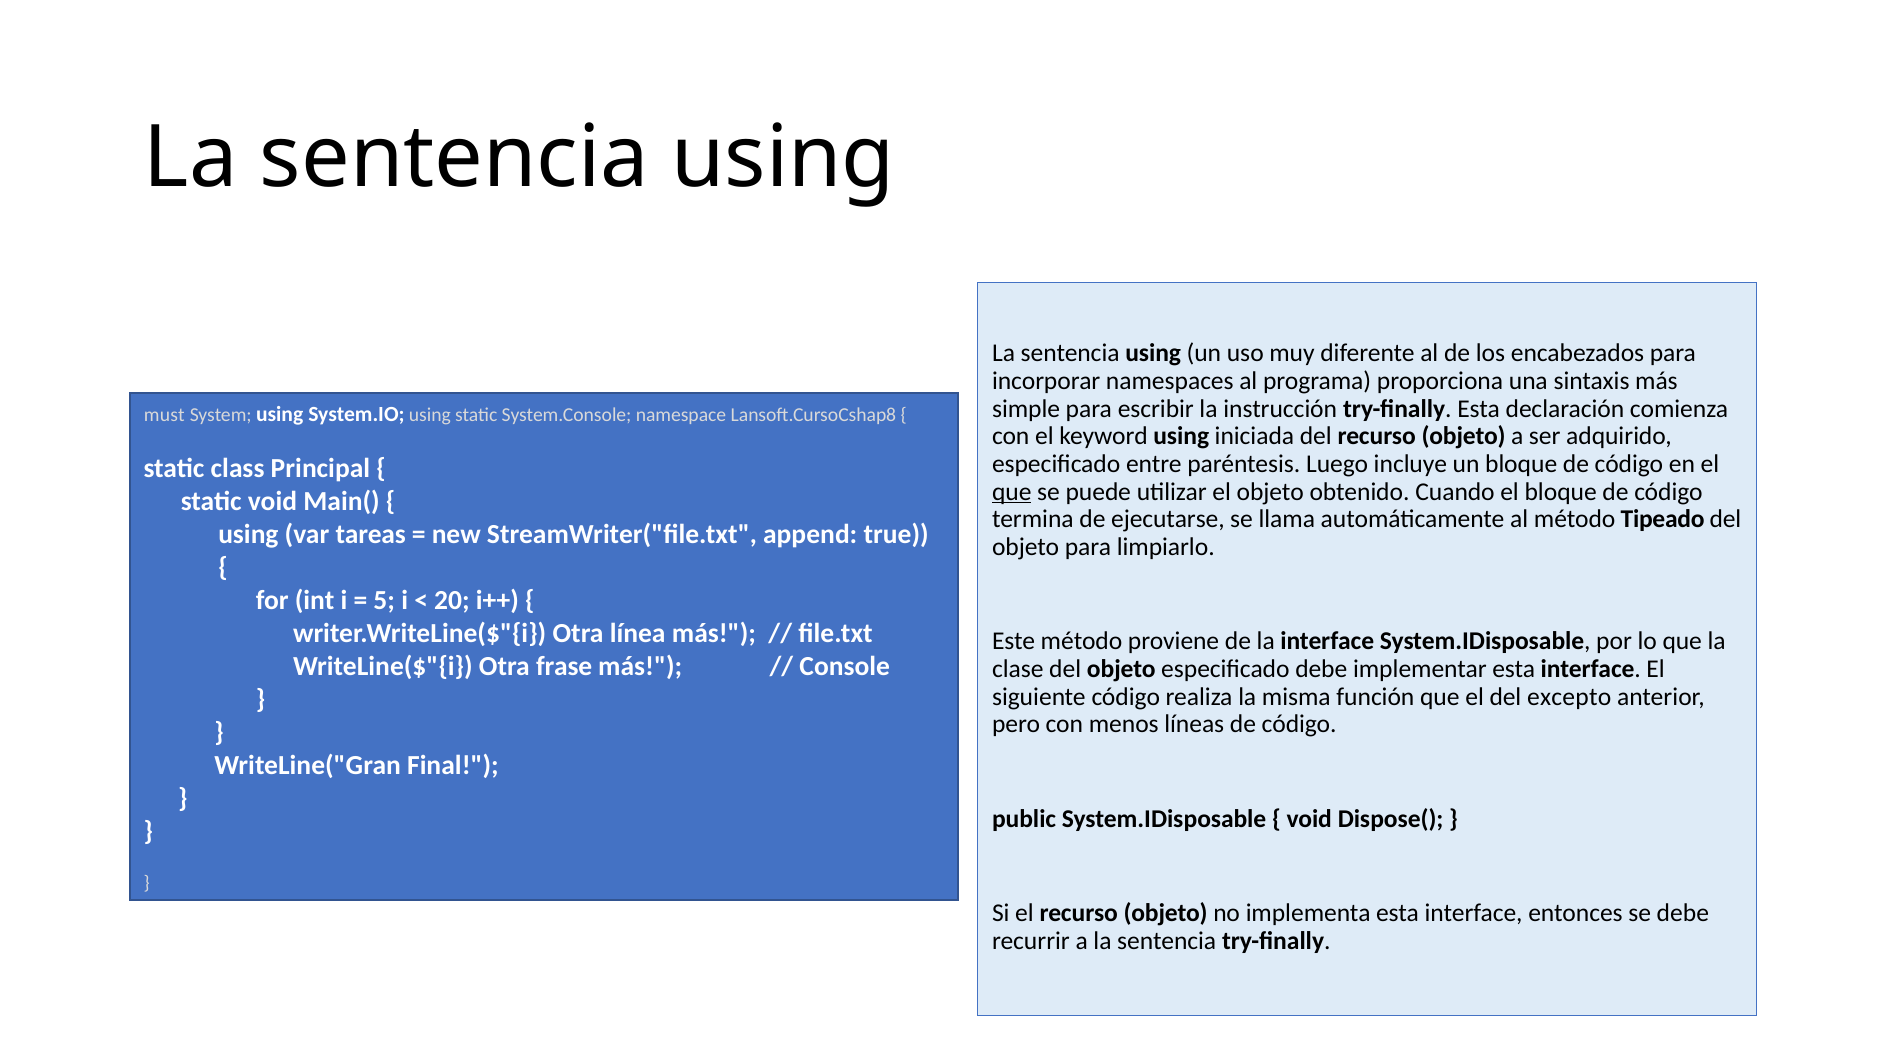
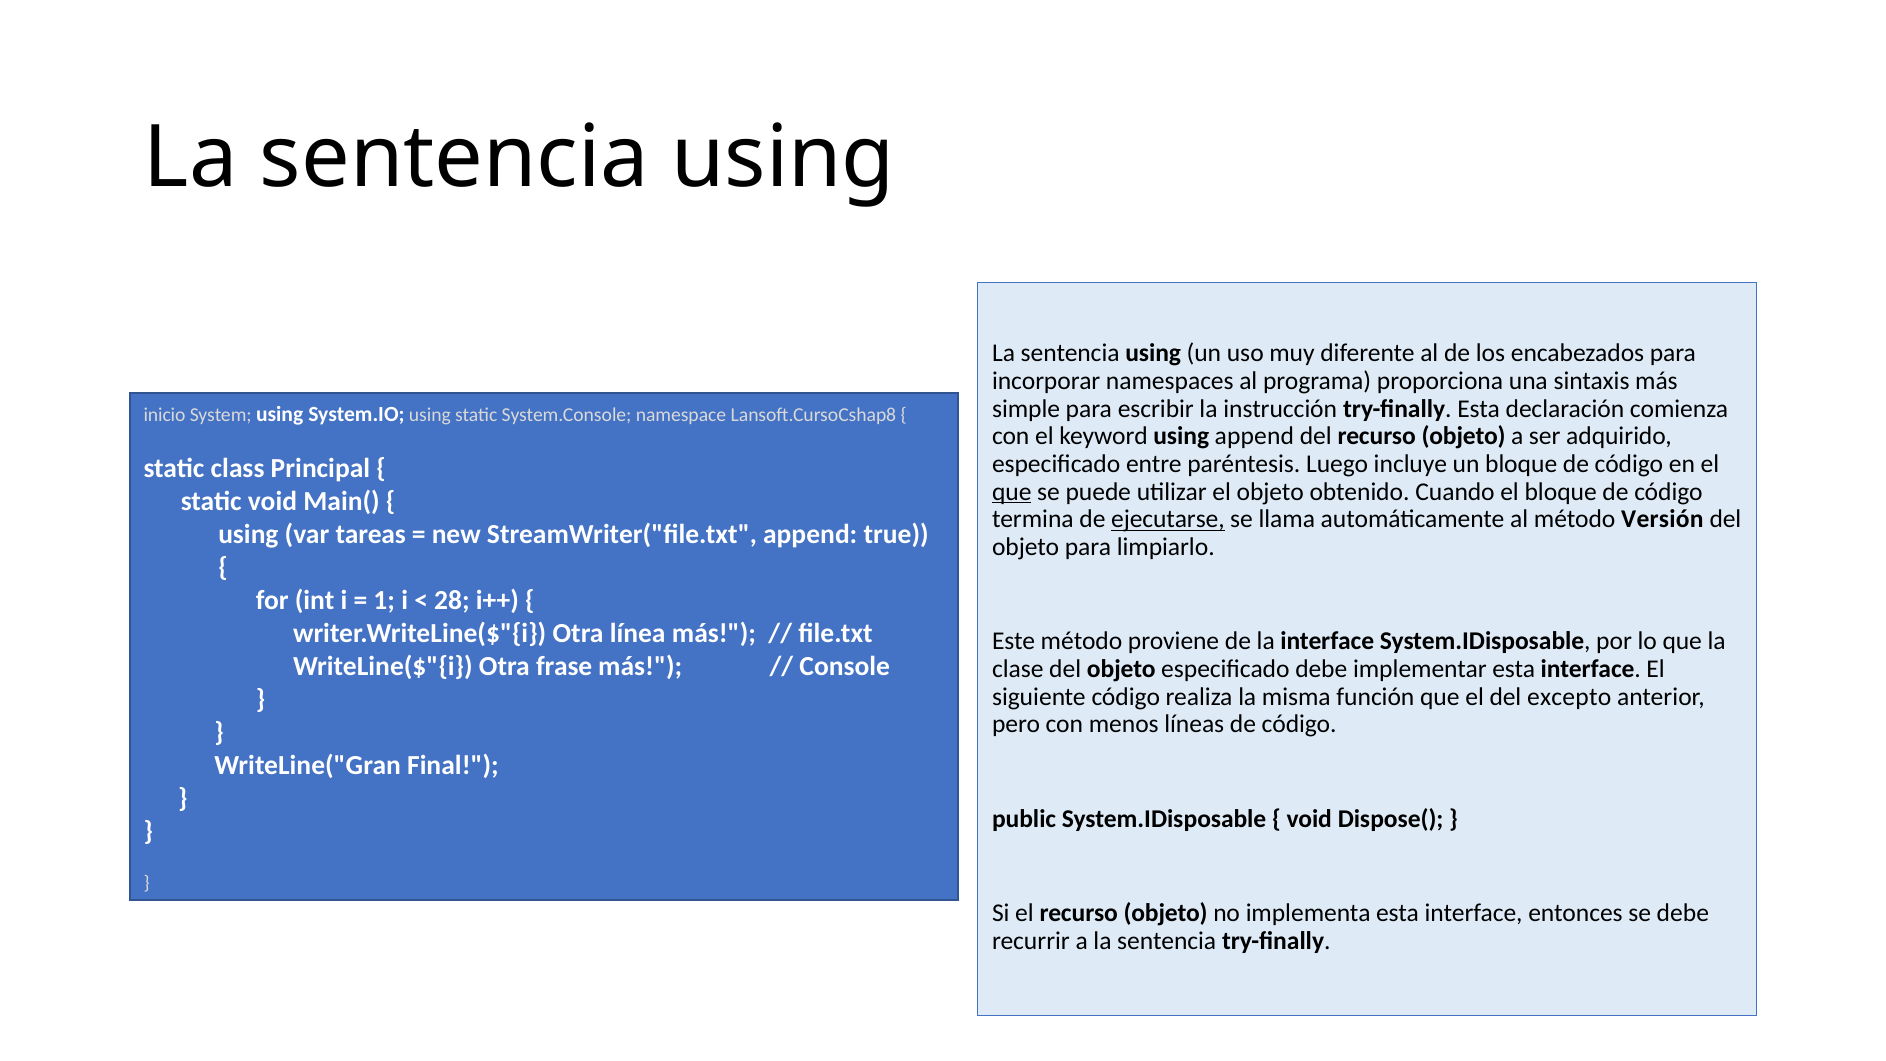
must: must -> inicio (165, 415)
using iniciada: iniciada -> append (1254, 436)
ejecutarse underline: none -> present (1168, 519)
Tipeado: Tipeado -> Versión (1662, 519)
5: 5 -> 1 (384, 600)
20: 20 -> 28 (452, 600)
